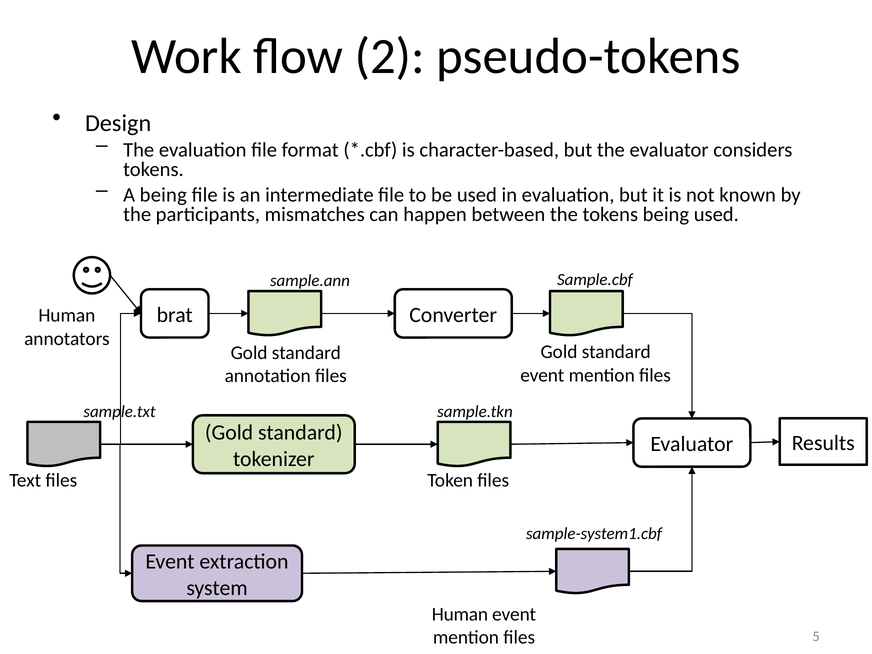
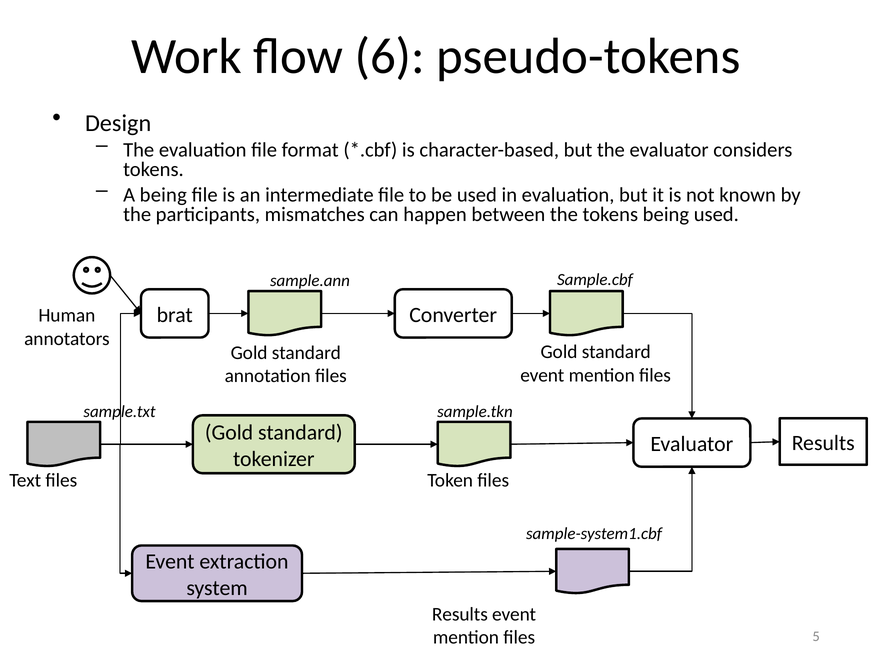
2: 2 -> 6 (390, 56)
Human: Human -> Results (460, 614)
